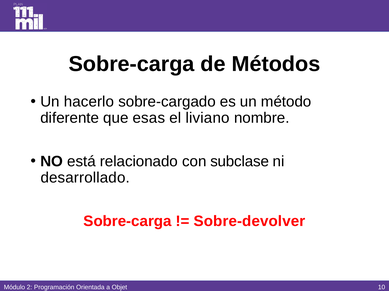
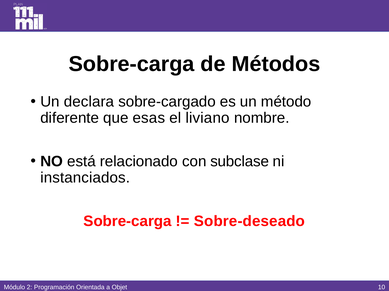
hacerlo: hacerlo -> declara (89, 102)
desarrollado: desarrollado -> instanciados (85, 178)
Sobre-devolver: Sobre-devolver -> Sobre-deseado (249, 222)
